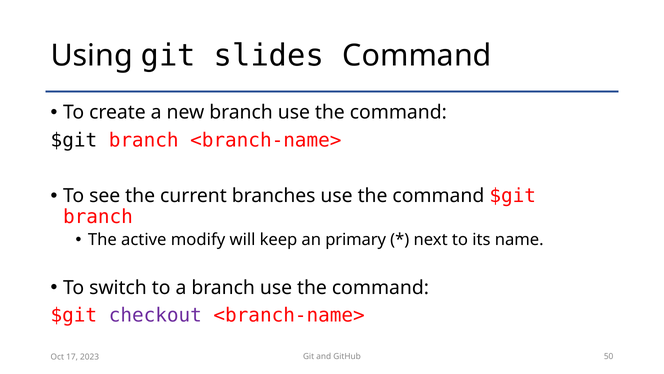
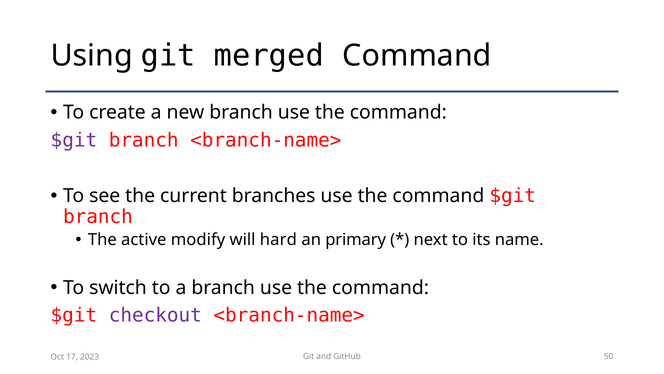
slides: slides -> merged (269, 56)
$git colour: black -> purple (74, 140)
keep: keep -> hard (278, 240)
